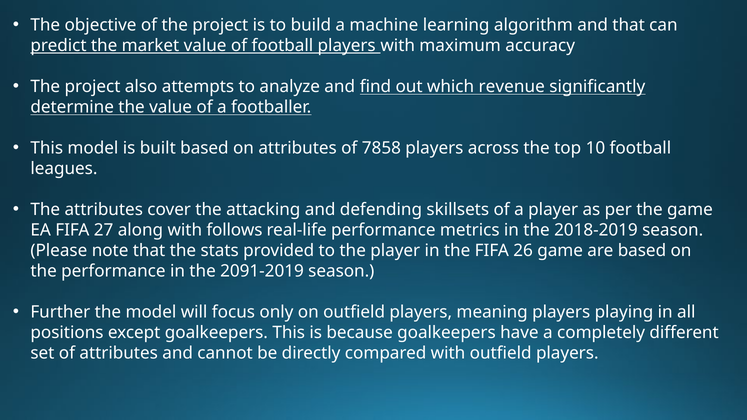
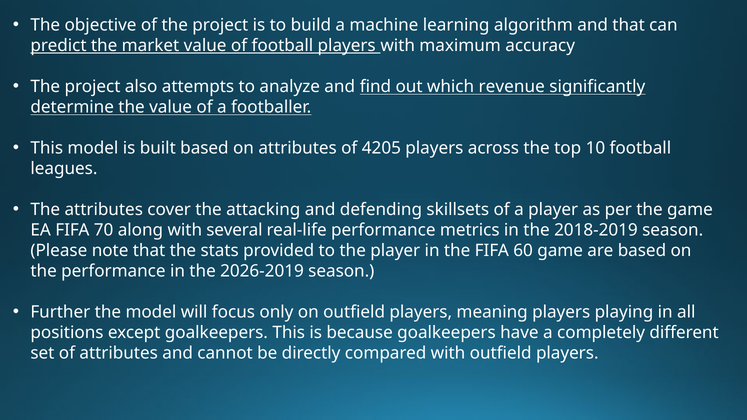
7858: 7858 -> 4205 (381, 148)
27: 27 -> 70 (104, 230)
follows: follows -> several (234, 230)
26: 26 -> 60 (523, 251)
2091-2019: 2091-2019 -> 2026-2019 (262, 271)
